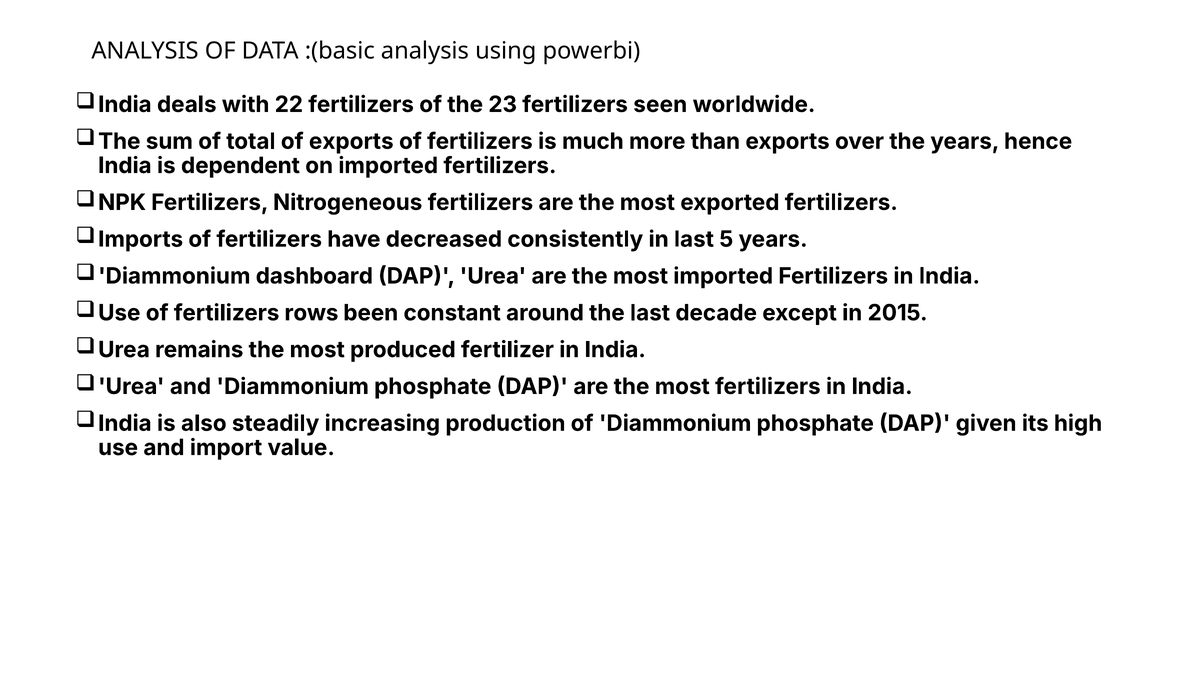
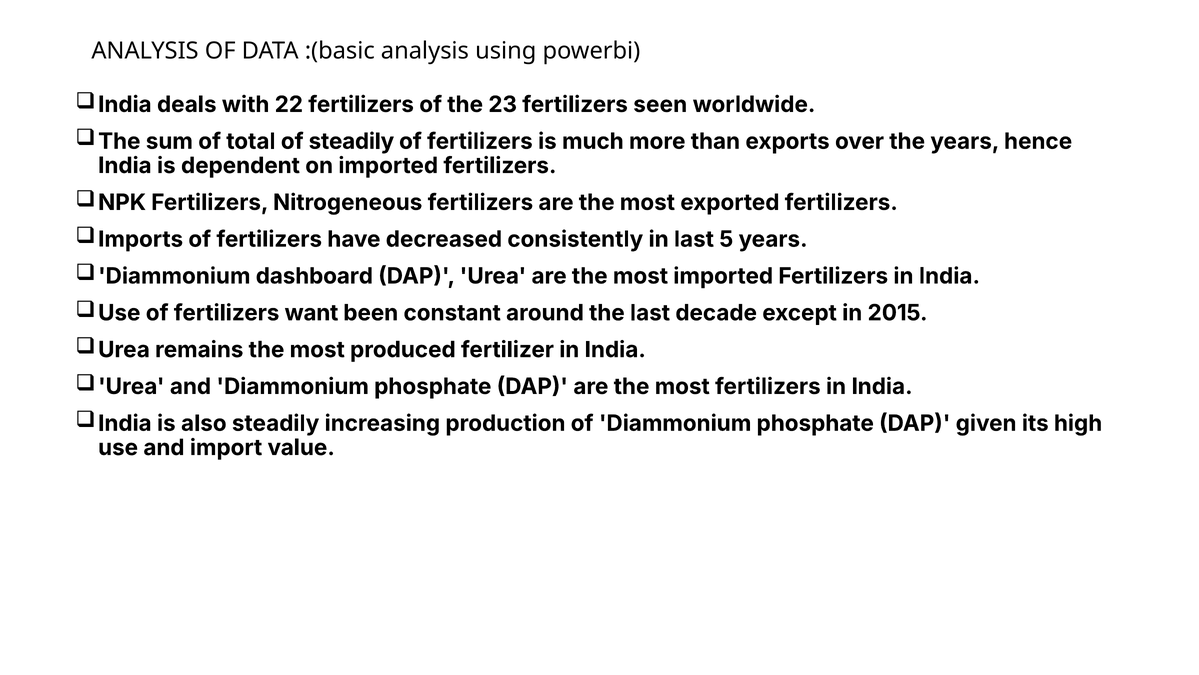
of exports: exports -> steadily (351, 141)
rows: rows -> want (311, 313)
